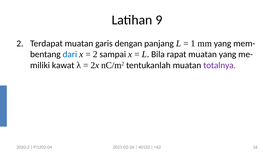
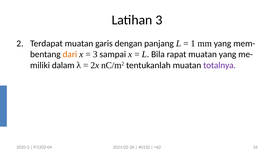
Latihan 9: 9 -> 3 (159, 20)
dari colour: blue -> orange (70, 54)
2: 2 -> 3 (95, 54)
kawat: kawat -> dalam (63, 65)
